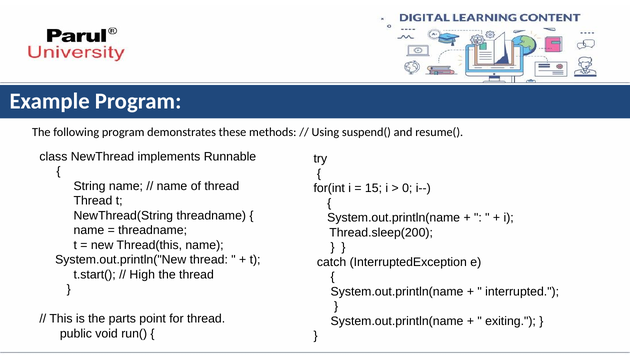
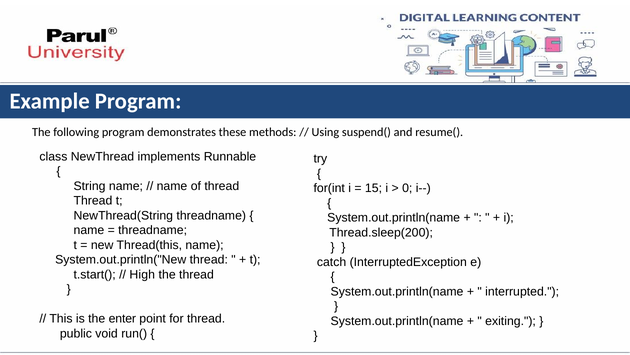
parts: parts -> enter (122, 318)
